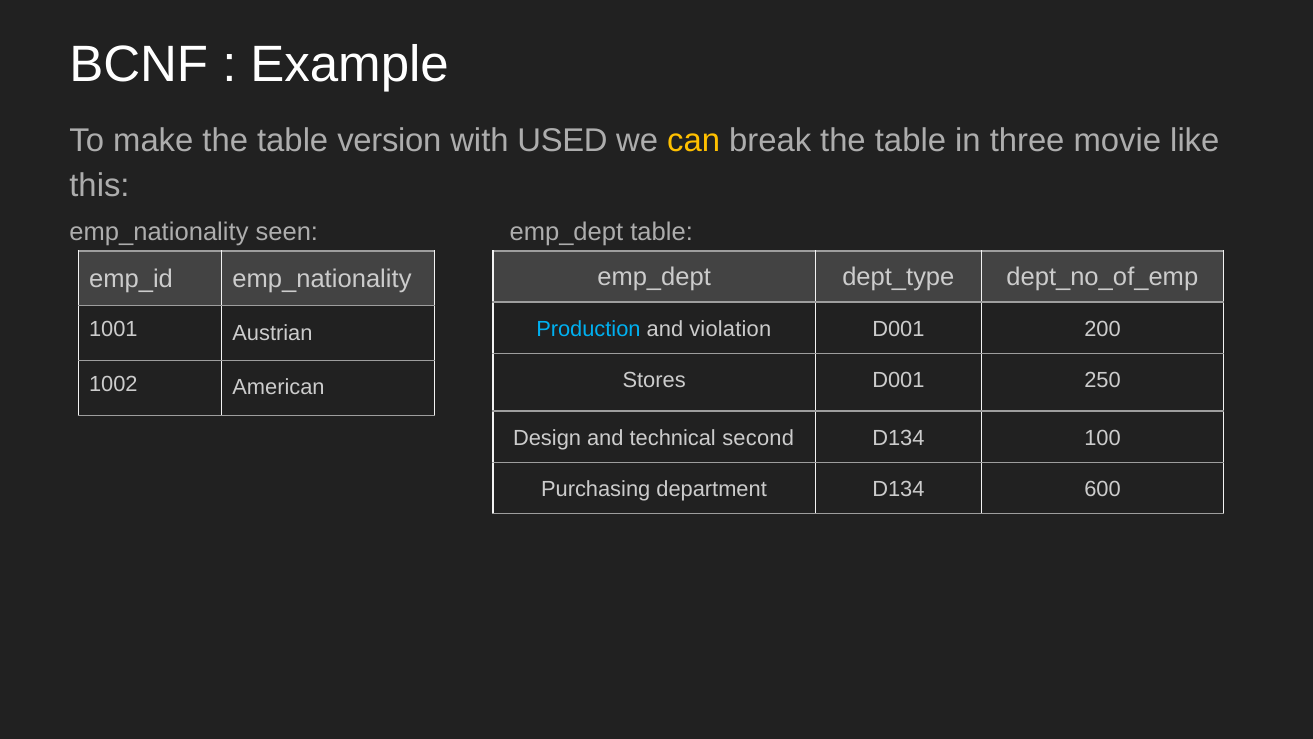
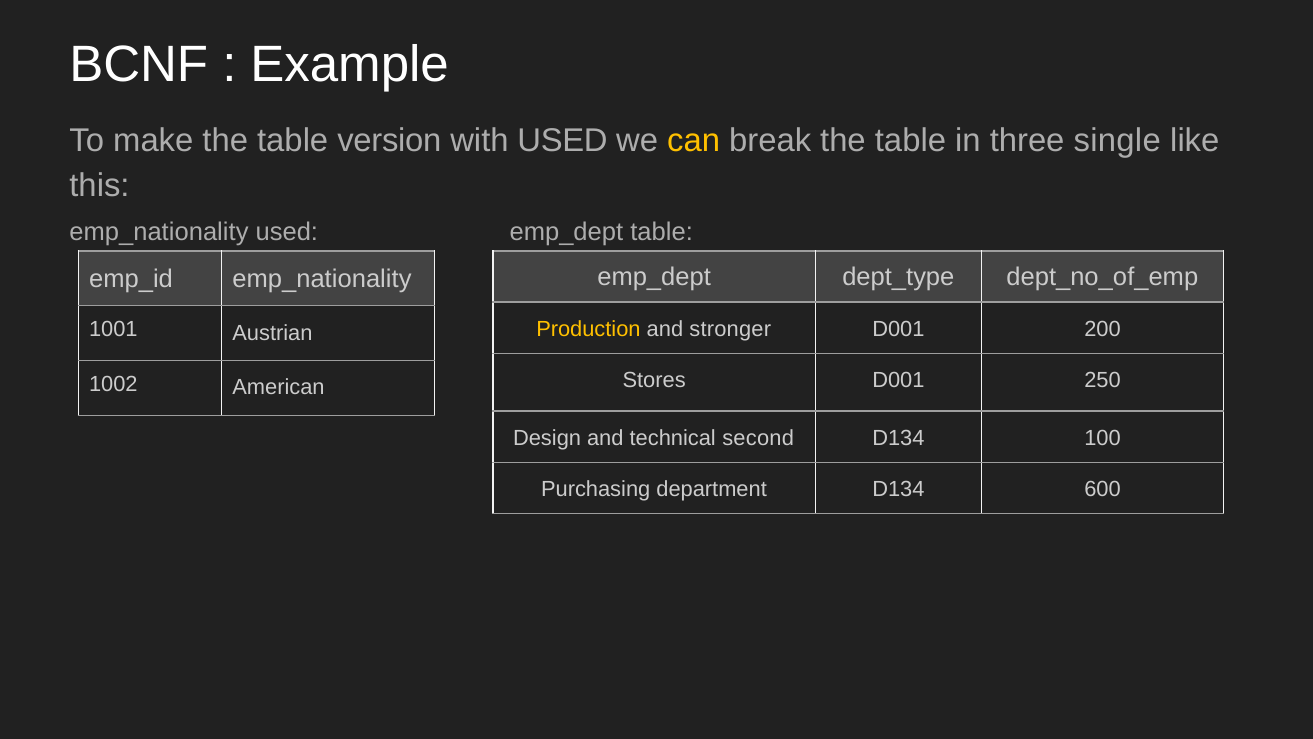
movie: movie -> single (1117, 141)
emp_nationality seen: seen -> used (287, 232)
Production colour: light blue -> yellow (588, 329)
violation: violation -> stronger (730, 329)
